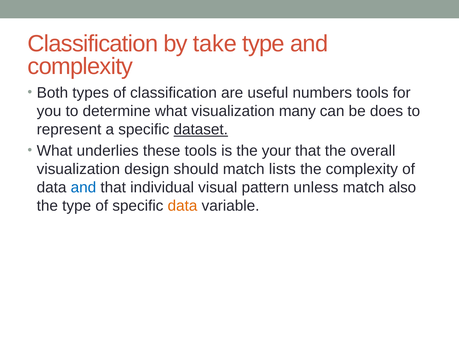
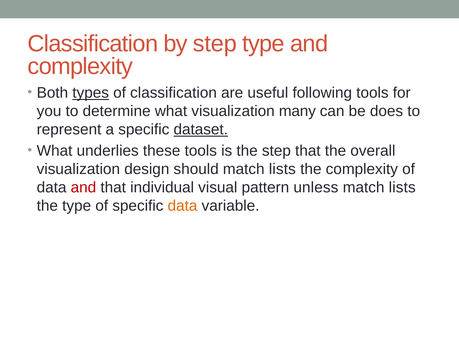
by take: take -> step (215, 44)
types underline: none -> present (91, 93)
numbers: numbers -> following (322, 93)
the your: your -> step (276, 151)
and colour: blue -> red (83, 188)
also: also -> lists (402, 188)
